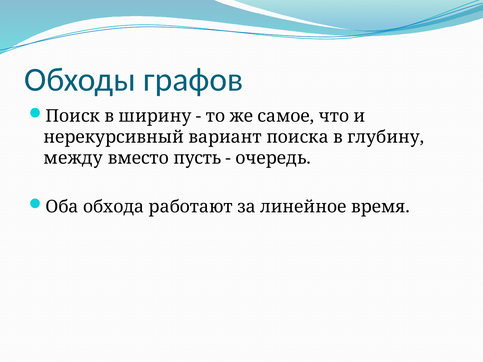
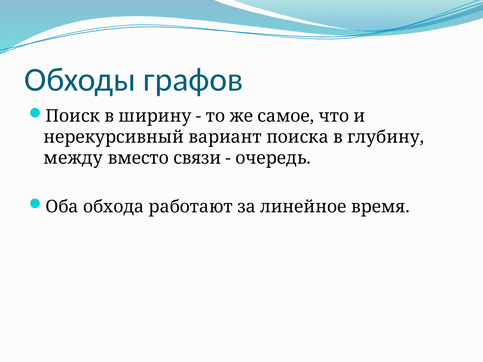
пусть: пусть -> связи (197, 158)
